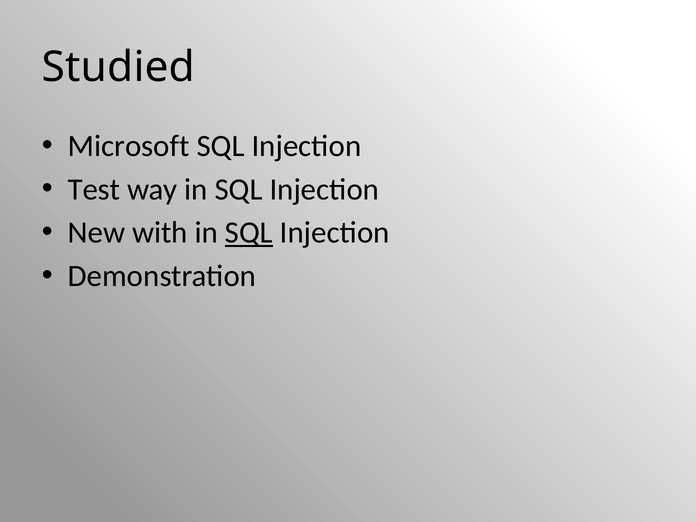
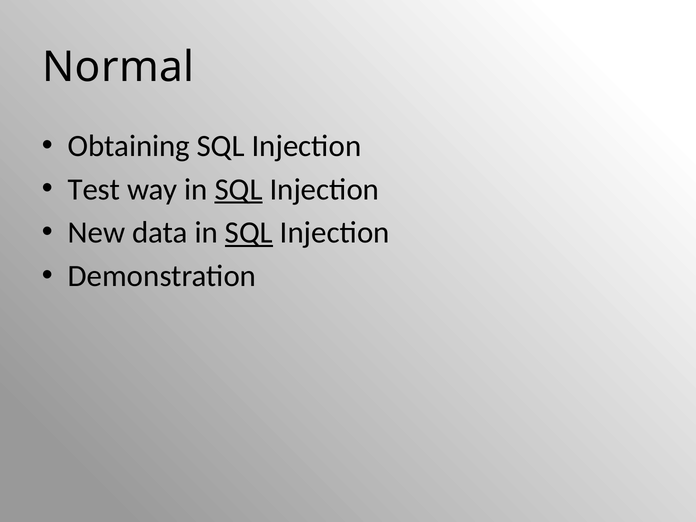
Studied: Studied -> Normal (118, 67)
Microsoft: Microsoft -> Obtaining (129, 146)
SQL underline: none -> present (239, 189)
with: with -> data (160, 233)
